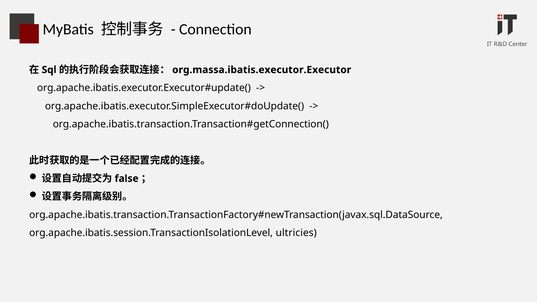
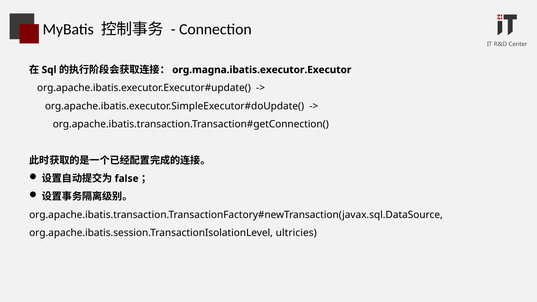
org.massa.ibatis.executor.Executor: org.massa.ibatis.executor.Executor -> org.magna.ibatis.executor.Executor (262, 70)
